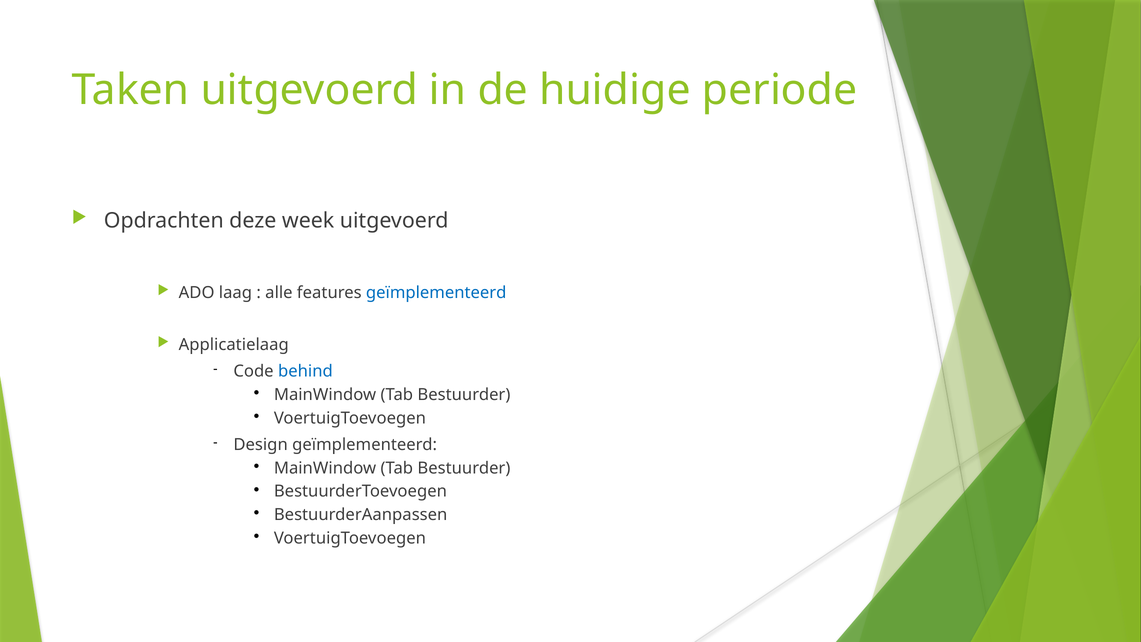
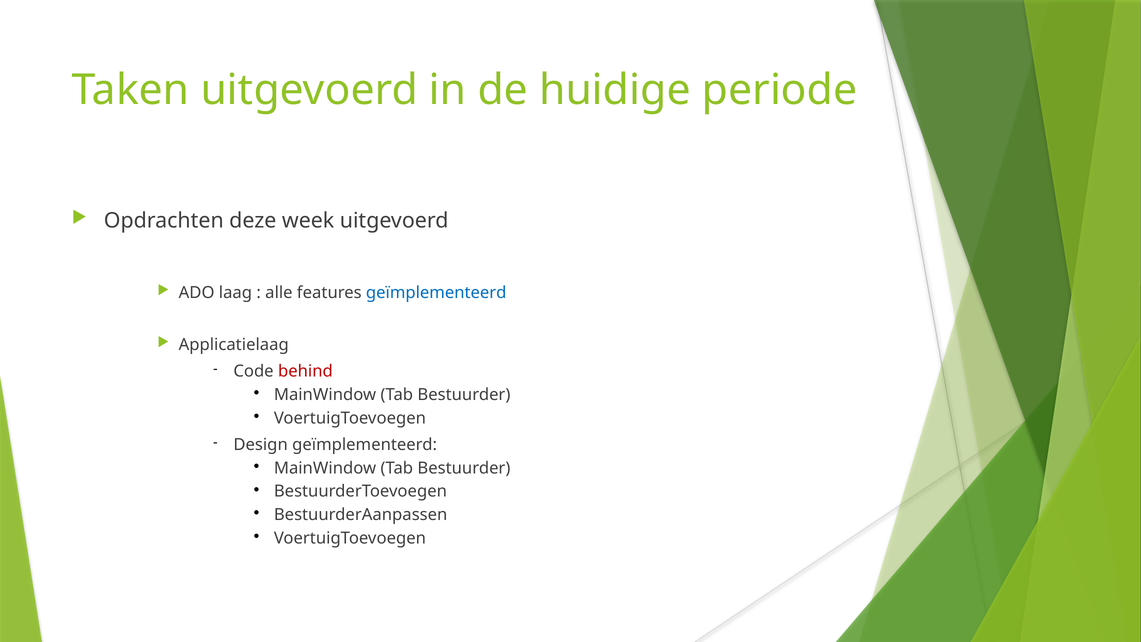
behind colour: blue -> red (305, 371)
